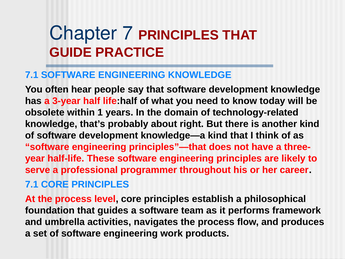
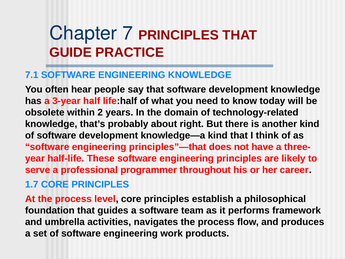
1: 1 -> 2 (100, 112)
7.1: 7.1 -> 1.7 (32, 184)
